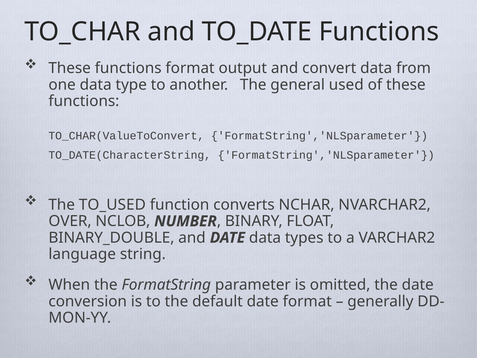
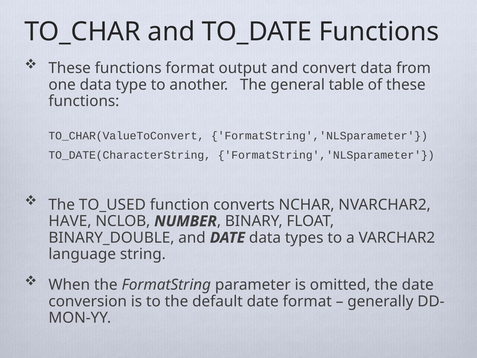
used: used -> table (346, 85)
OVER: OVER -> HAVE (70, 221)
